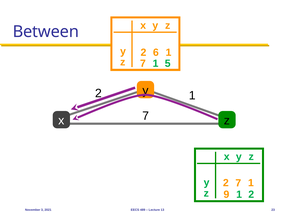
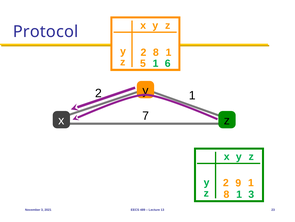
Between: Between -> Protocol (46, 32)
2 6: 6 -> 8 (156, 52)
z 7: 7 -> 5 (143, 63)
5: 5 -> 6 (168, 63)
2 7: 7 -> 9 (238, 182)
z 9: 9 -> 8 (226, 194)
2: 2 -> 3 (251, 194)
